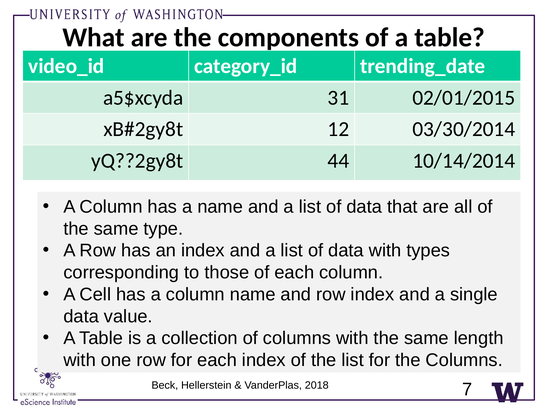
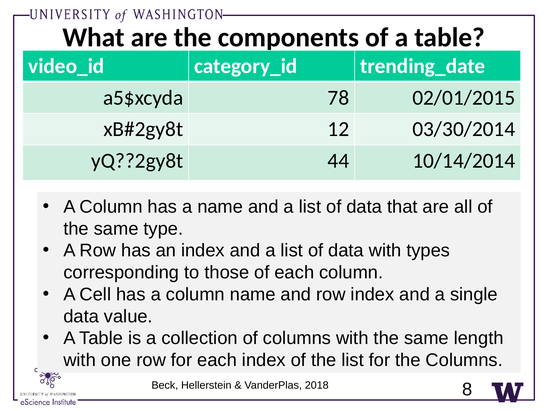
31: 31 -> 78 (338, 98)
7: 7 -> 8 (467, 390)
